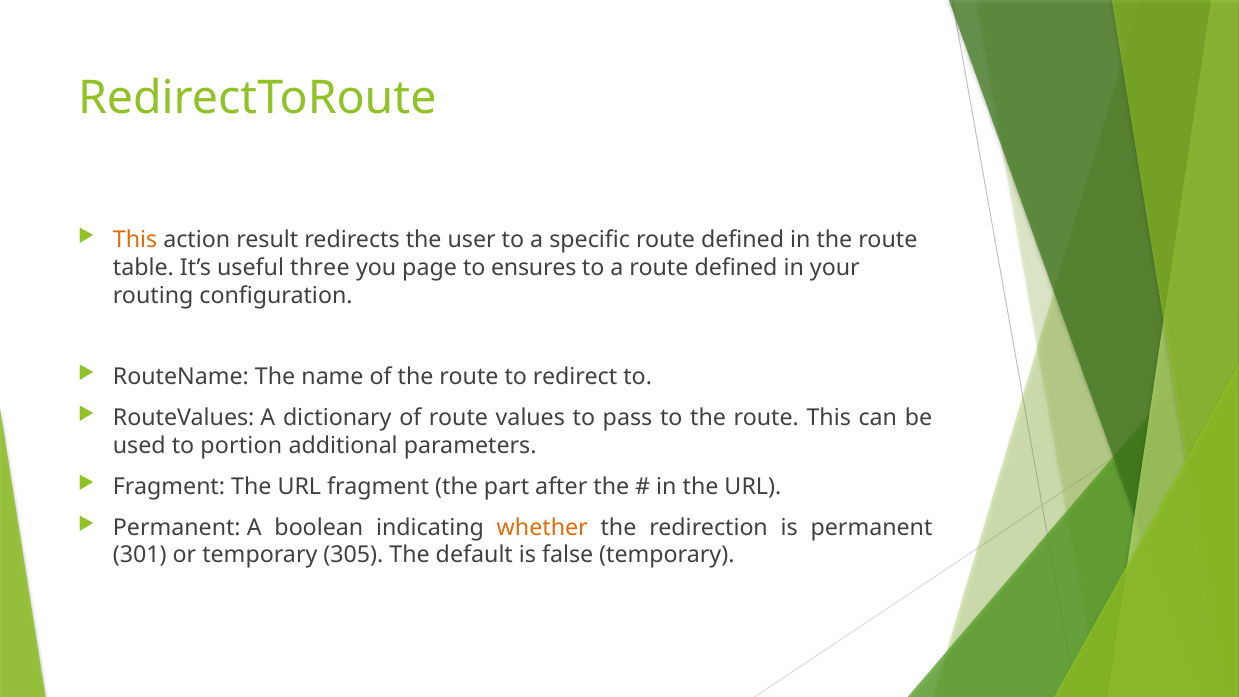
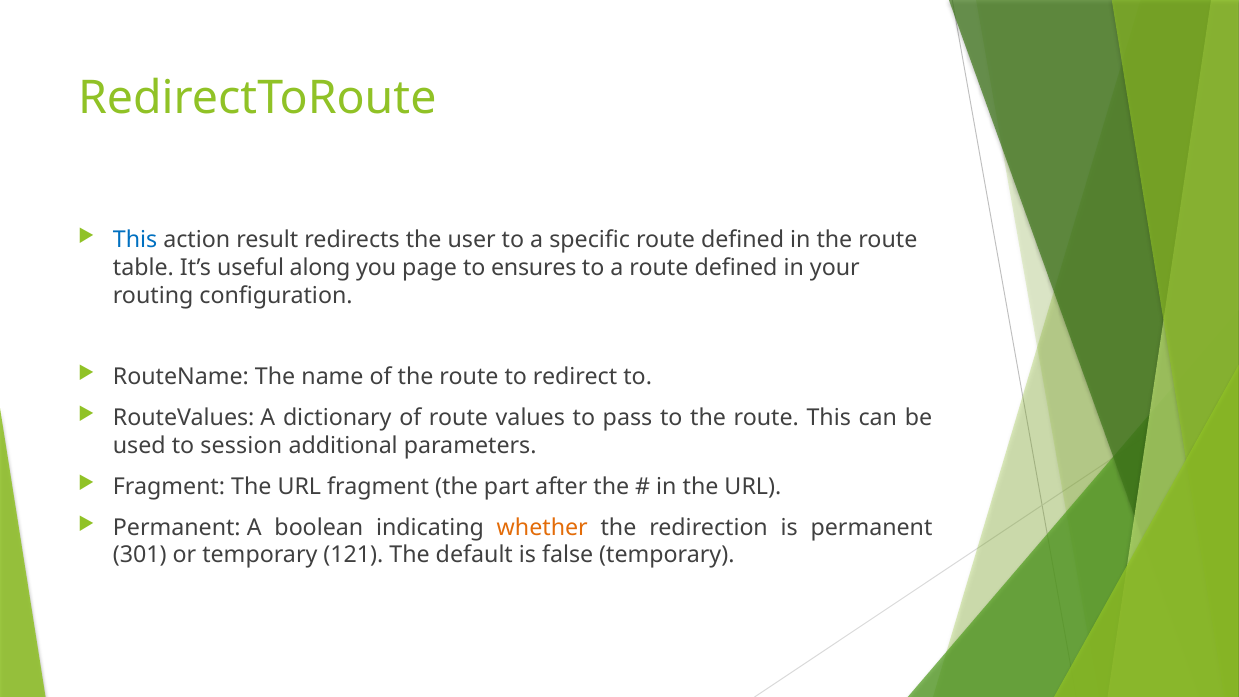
This colour: orange -> blue (135, 240)
three: three -> along (320, 268)
portion: portion -> session (241, 446)
305: 305 -> 121 (353, 555)
